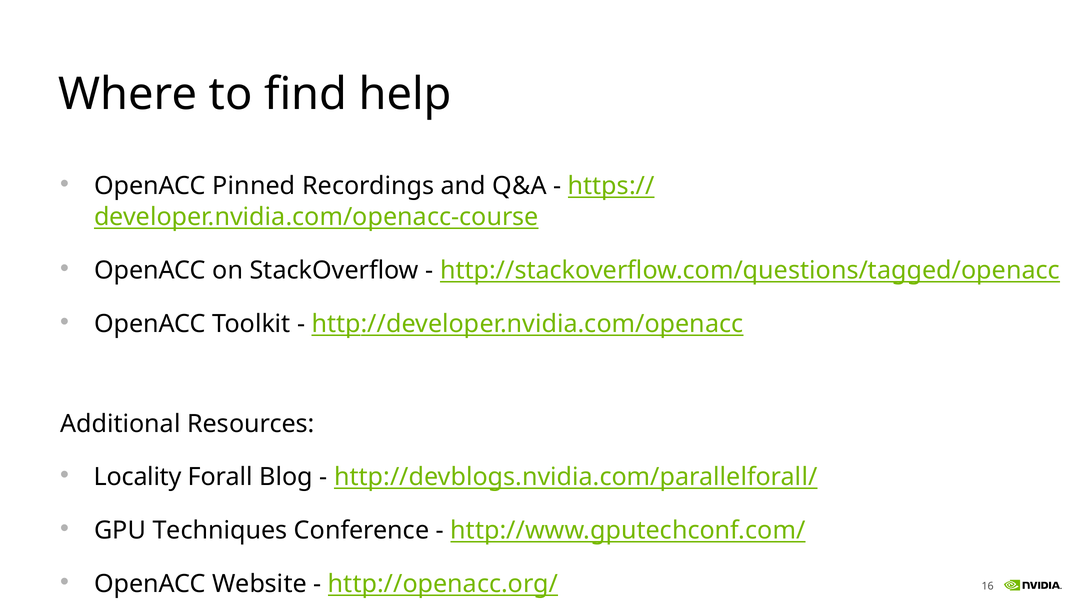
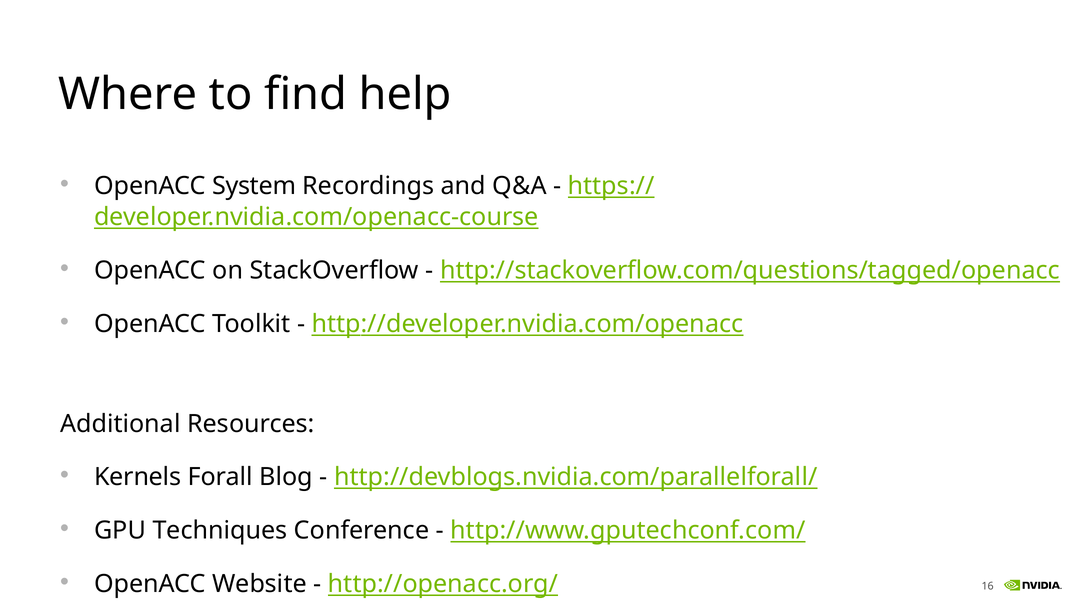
Pinned: Pinned -> System (254, 186)
Locality: Locality -> Kernels (138, 477)
